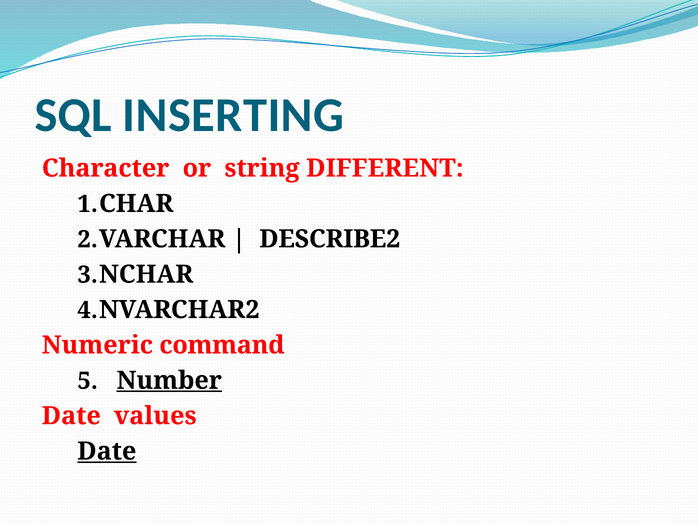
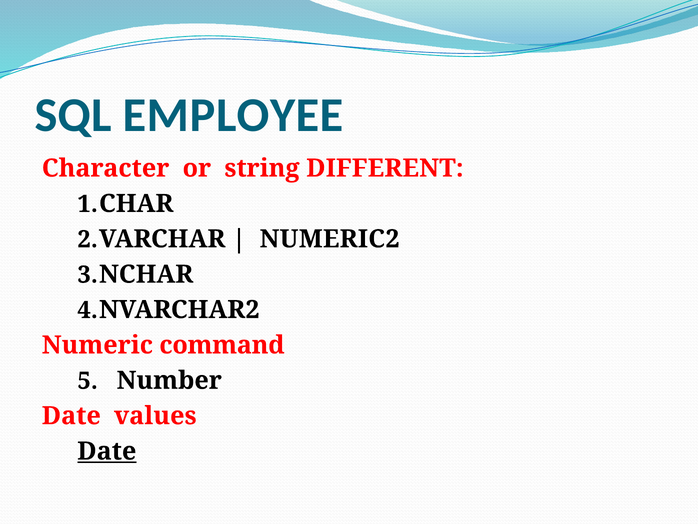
INSERTING: INSERTING -> EMPLOYEE (233, 115)
DESCRIBE2: DESCRIBE2 -> NUMERIC2 (330, 239)
Number underline: present -> none (169, 380)
